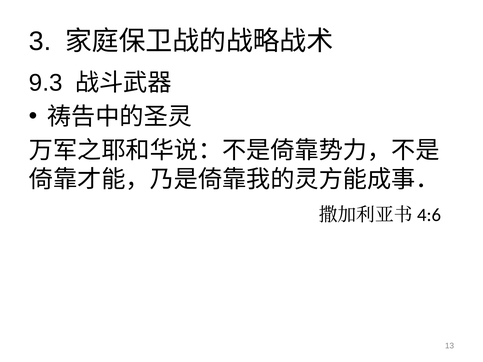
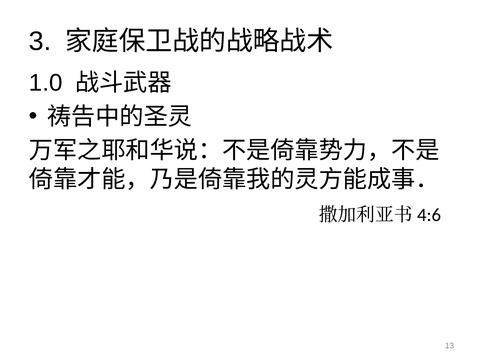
9.3: 9.3 -> 1.0 (46, 83)
